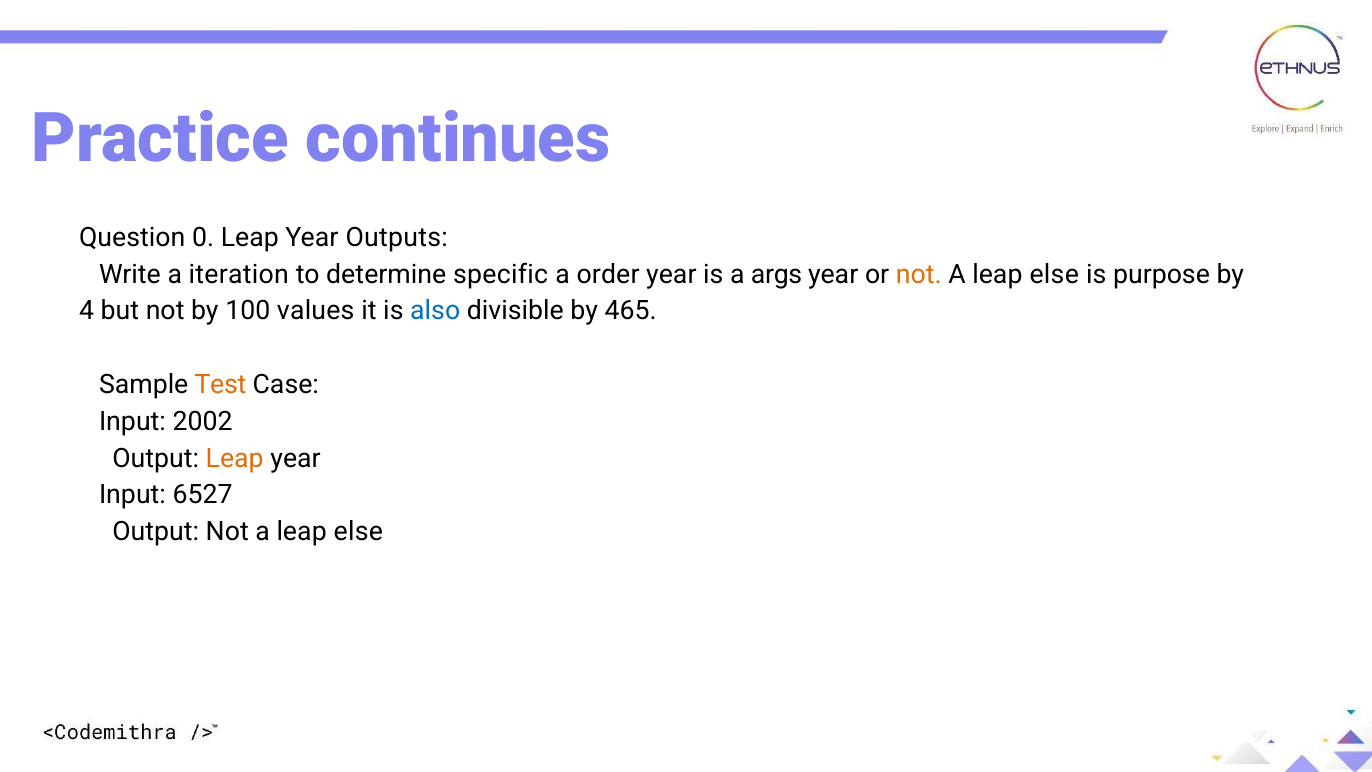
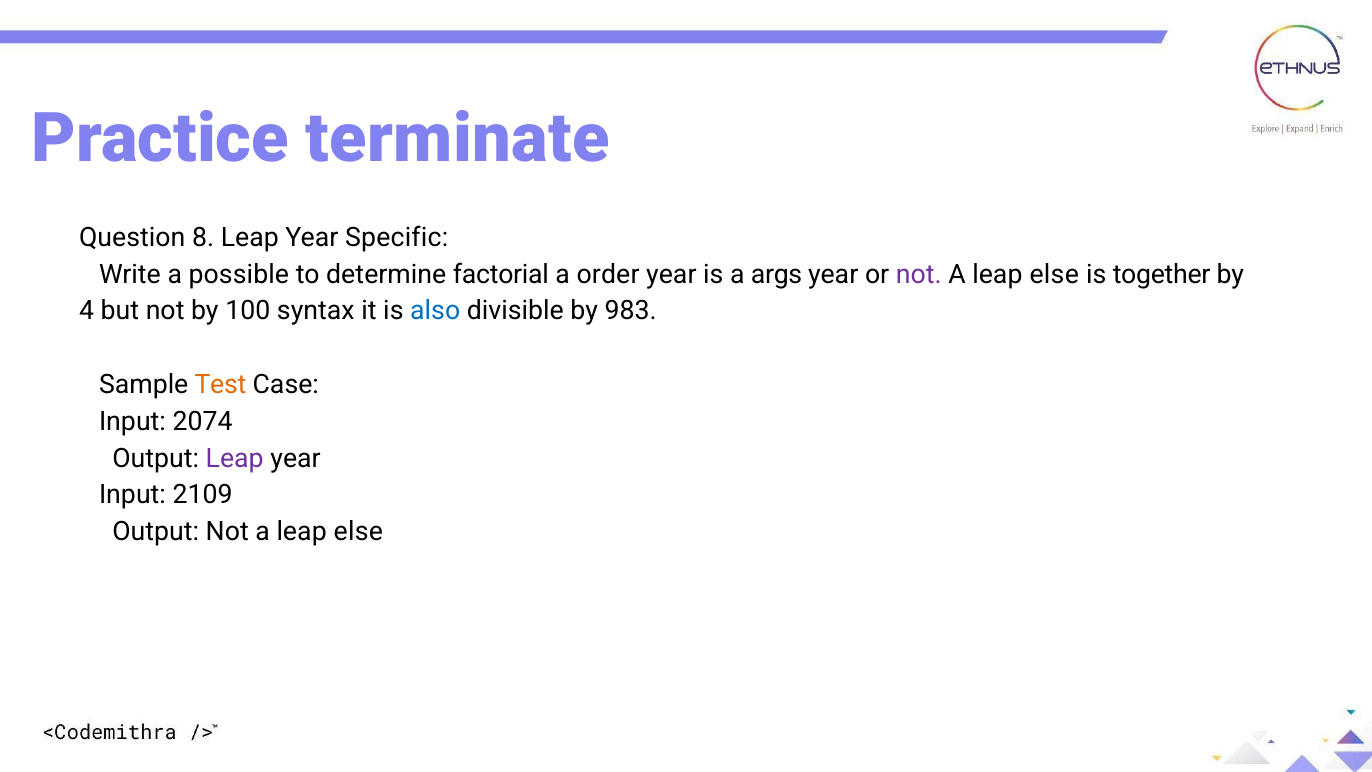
continues: continues -> terminate (458, 139)
0: 0 -> 8 (203, 237)
Outputs: Outputs -> Specific (397, 237)
iteration: iteration -> possible (239, 274)
specific: specific -> factorial (501, 274)
not colour: orange -> purple (919, 274)
purpose: purpose -> together (1162, 274)
values: values -> syntax (316, 311)
465: 465 -> 983 (631, 311)
2002: 2002 -> 2074 (203, 421)
Leap colour: orange -> purple (235, 458)
6527: 6527 -> 2109 (203, 495)
